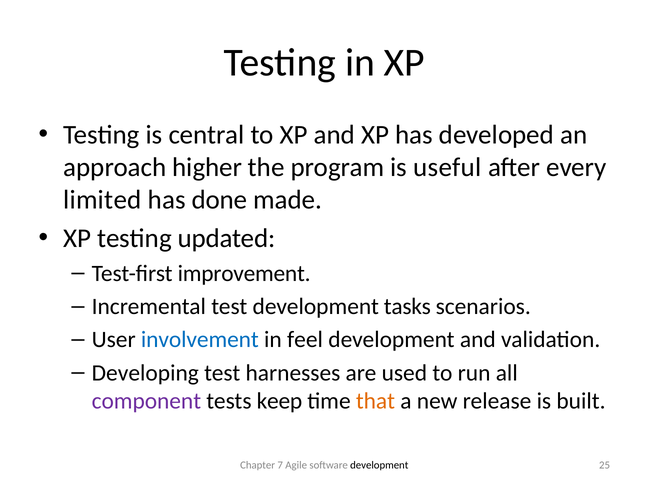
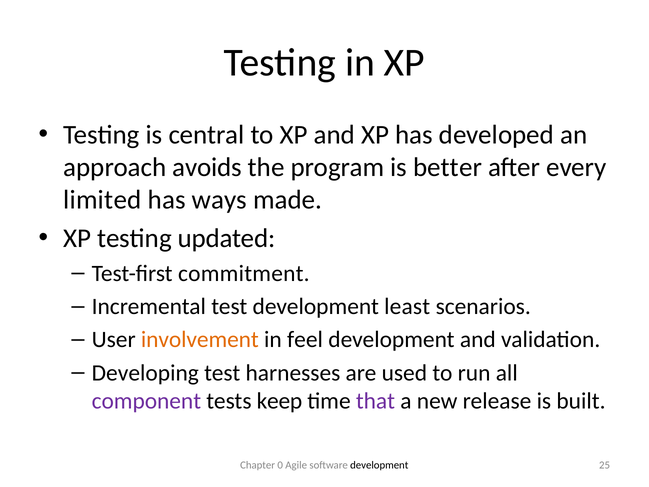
higher: higher -> avoids (207, 167)
useful: useful -> better (448, 167)
done: done -> ways (219, 200)
improvement: improvement -> commitment (244, 273)
tasks: tasks -> least (407, 306)
involvement colour: blue -> orange (200, 339)
that colour: orange -> purple (375, 401)
7: 7 -> 0 (280, 465)
